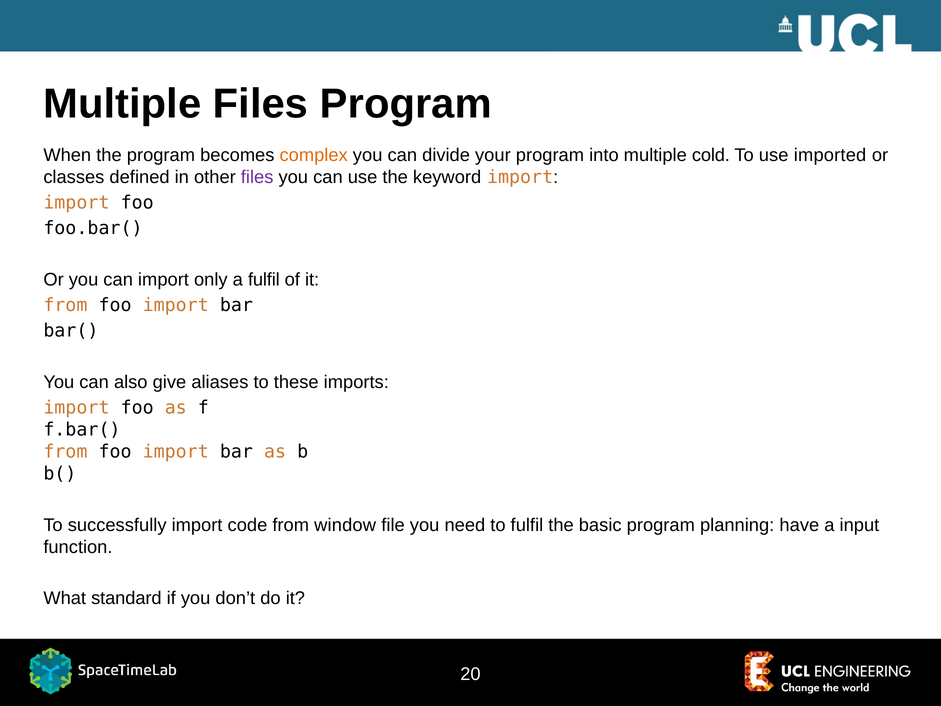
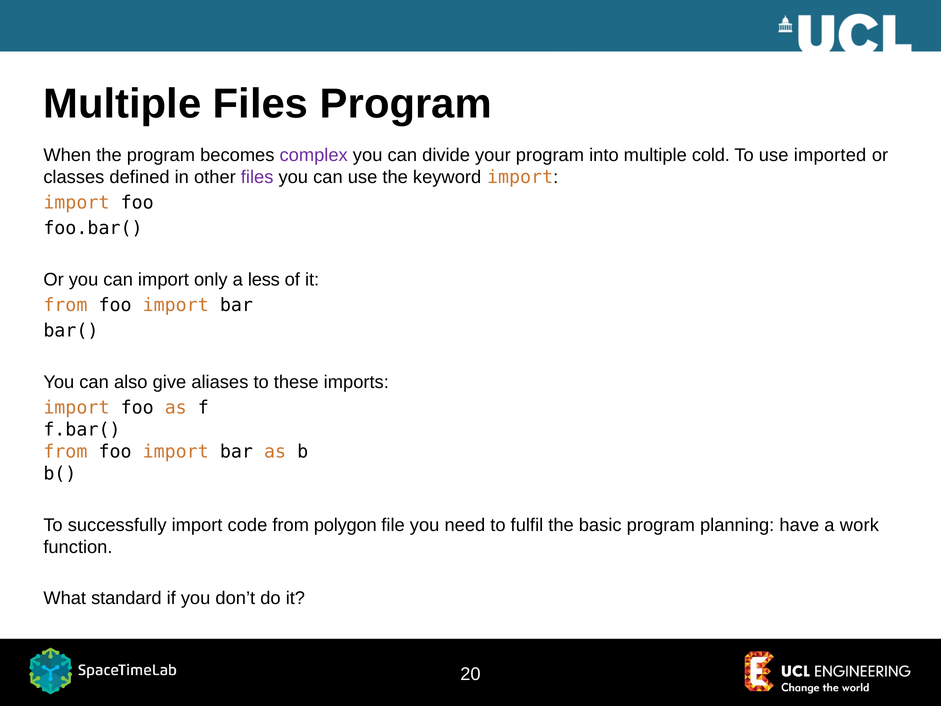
complex colour: orange -> purple (314, 155)
a fulfil: fulfil -> less (264, 279)
window: window -> polygon (345, 525)
input: input -> work (859, 525)
